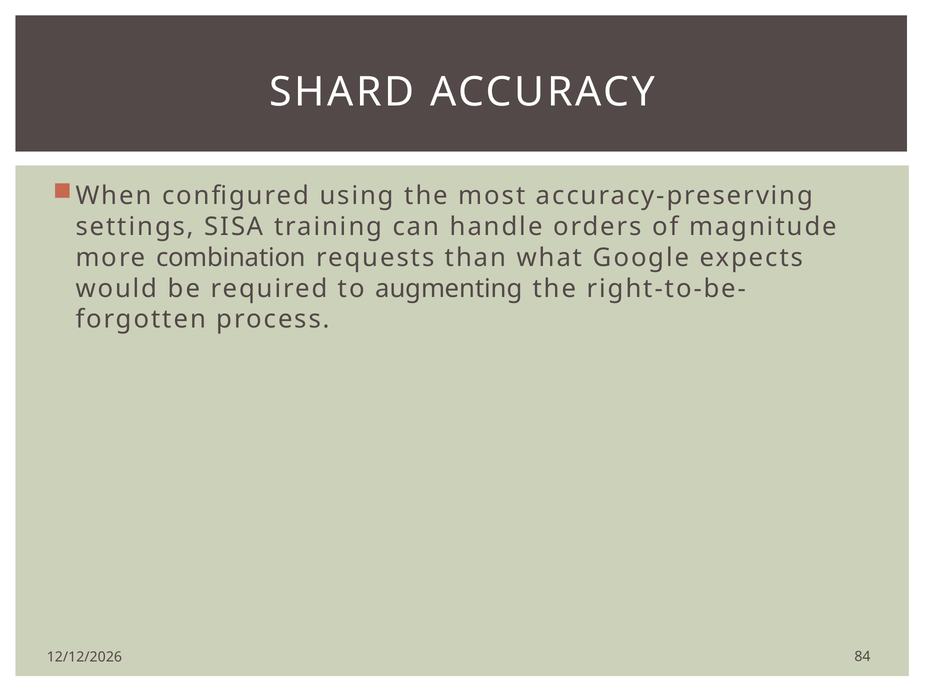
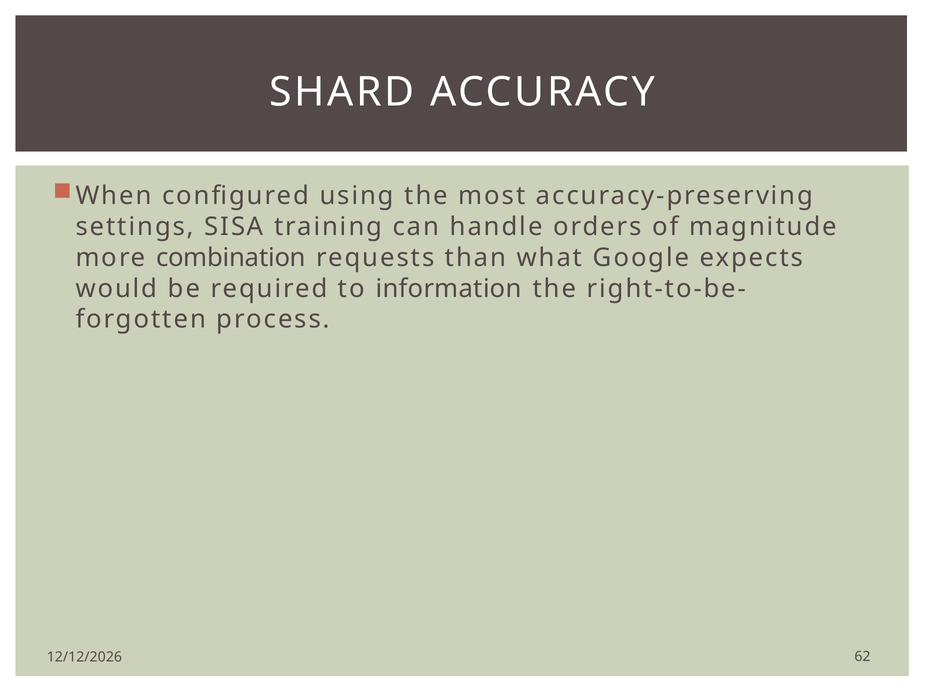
augmenting: augmenting -> information (449, 288)
84: 84 -> 62 (862, 657)
